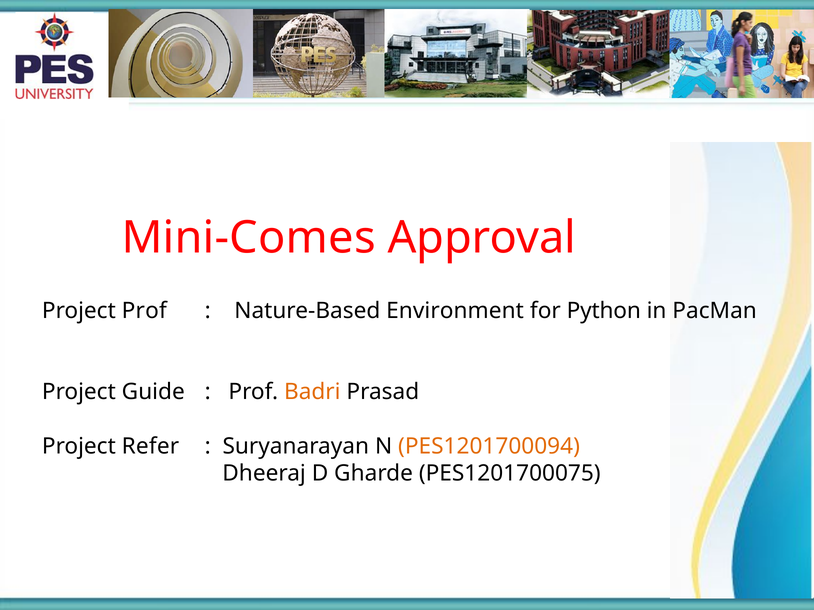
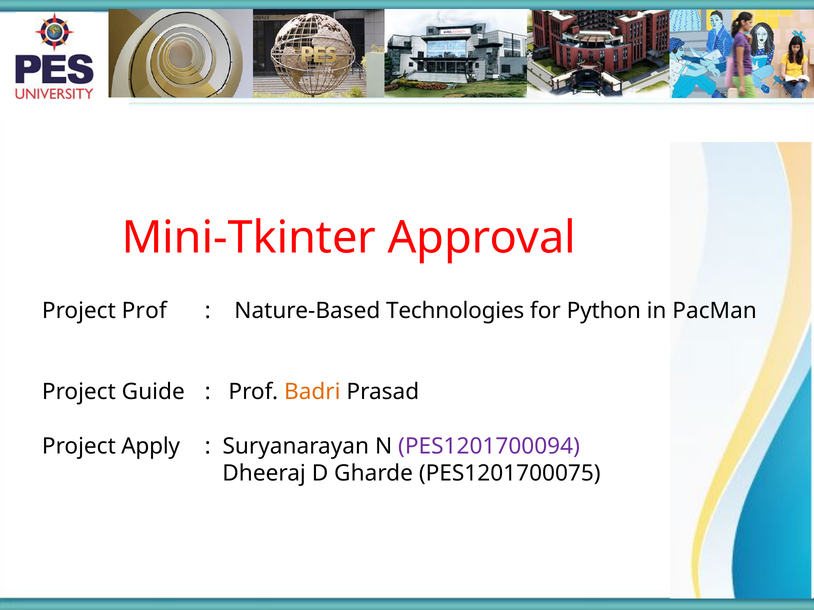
Mini-Comes: Mini-Comes -> Mini-Tkinter (249, 238)
Environment: Environment -> Technologies (455, 311)
Refer: Refer -> Apply (151, 447)
PES1201700094 colour: orange -> purple (489, 447)
